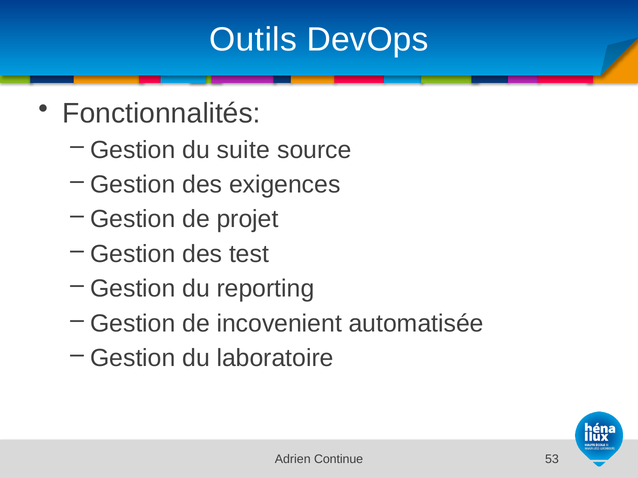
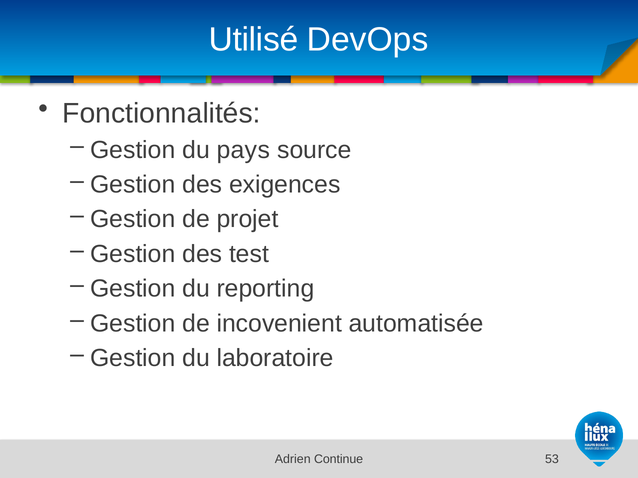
Outils: Outils -> Utilisé (254, 40)
suite: suite -> pays (243, 150)
